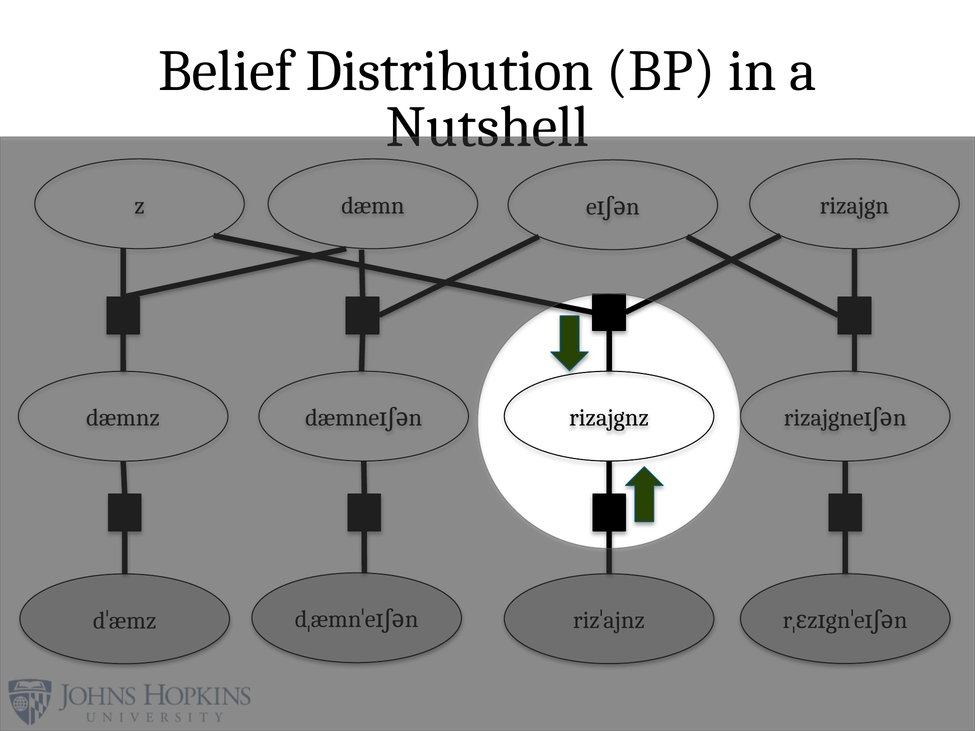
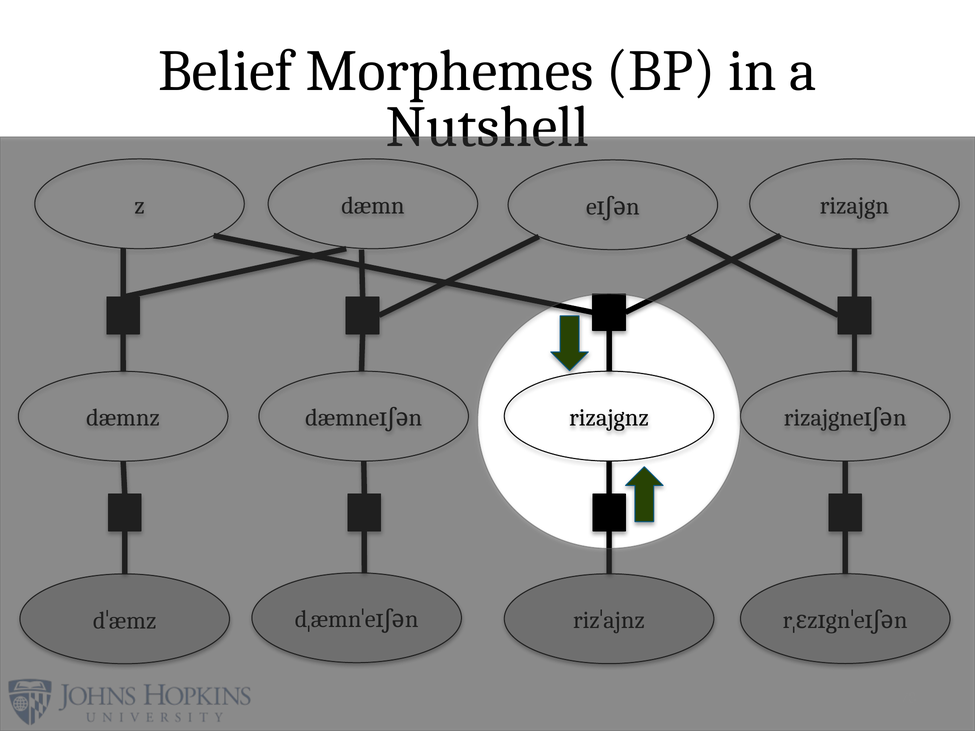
Distribution: Distribution -> Morphemes (450, 71)
